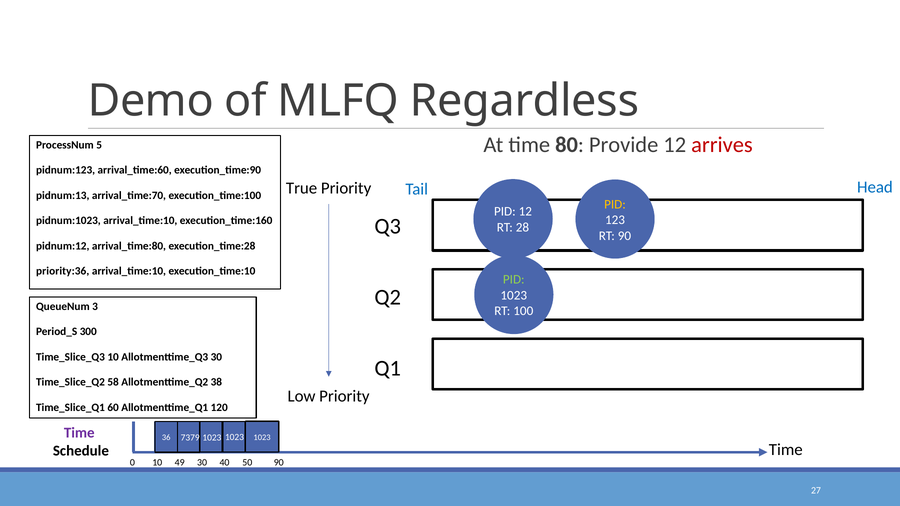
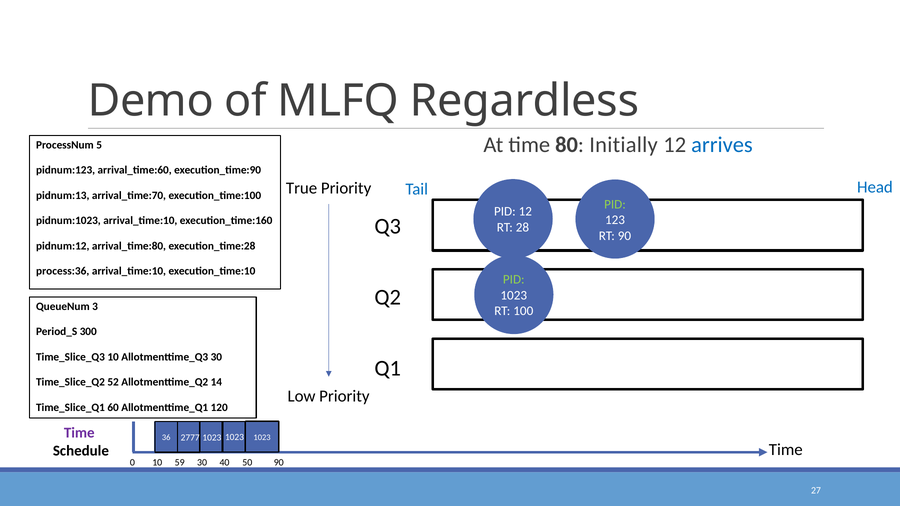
Provide: Provide -> Initially (624, 145)
arrives colour: red -> blue (722, 145)
PID colour: yellow -> light green (615, 204)
priority:36: priority:36 -> process:36 (63, 271)
58: 58 -> 52 (113, 382)
38: 38 -> 14 (216, 382)
7379: 7379 -> 2777 (190, 438)
49: 49 -> 59 (180, 463)
